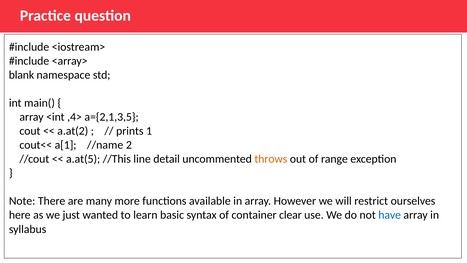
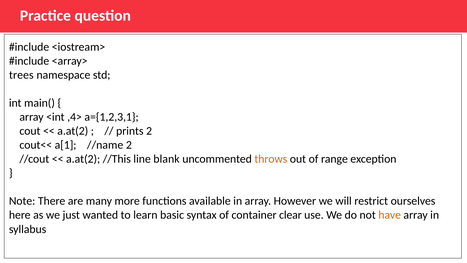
blank: blank -> trees (21, 75)
a={2,1,3,5: a={2,1,3,5 -> a={1,2,3,1 (112, 117)
prints 1: 1 -> 2 (149, 131)
a.at(5: a.at(5 -> a.at(2 (83, 159)
detail: detail -> blank (166, 159)
have colour: blue -> orange (390, 215)
